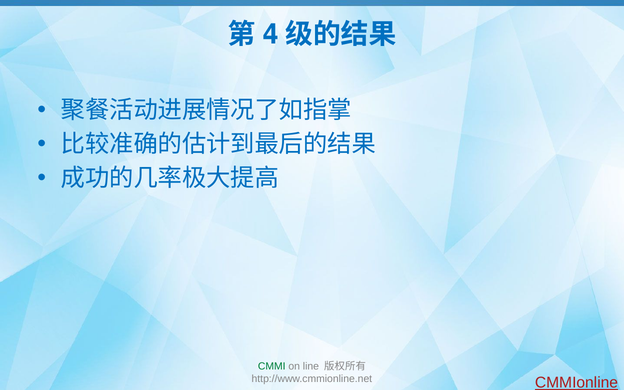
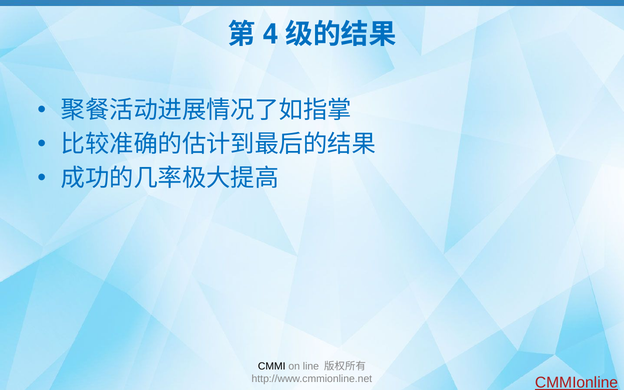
CMMI colour: green -> black (272, 366)
